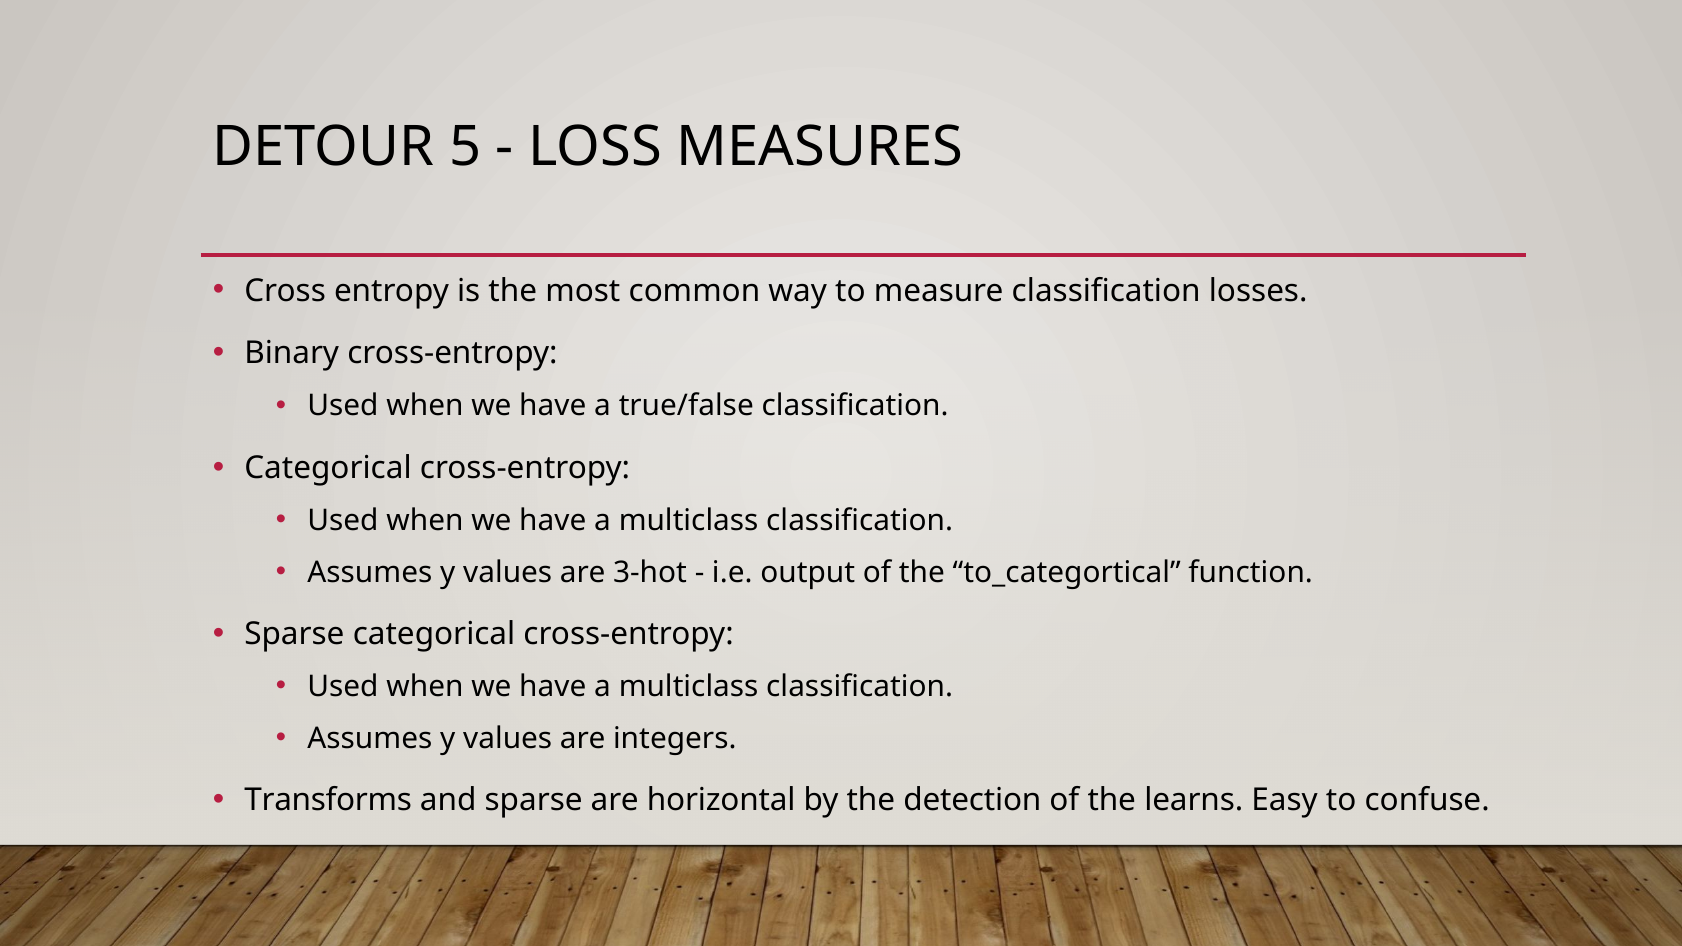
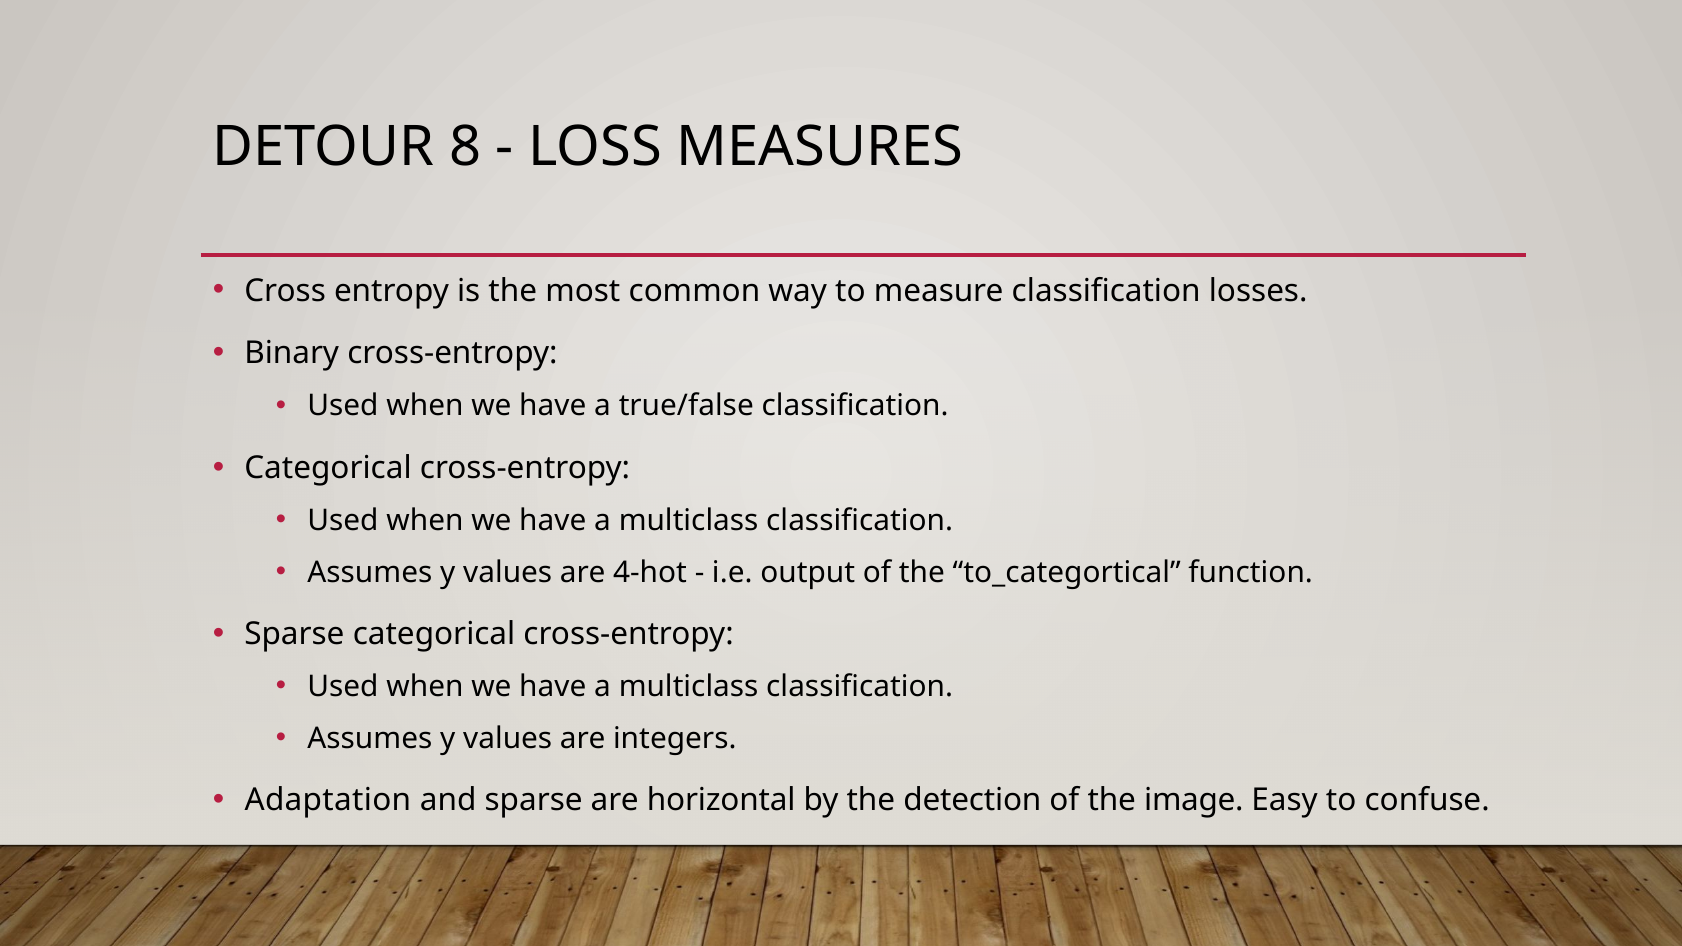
5: 5 -> 8 (465, 147)
3-hot: 3-hot -> 4-hot (650, 572)
Transforms: Transforms -> Adaptation (328, 801)
learns: learns -> image (1194, 801)
